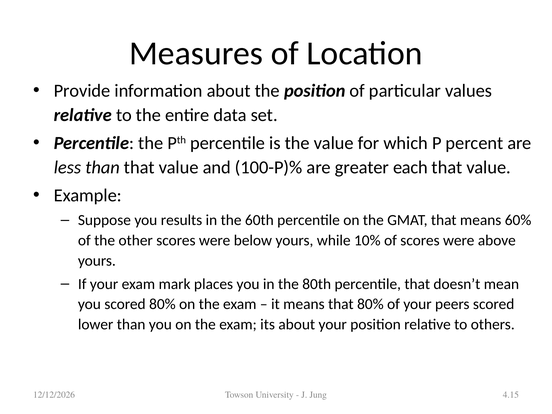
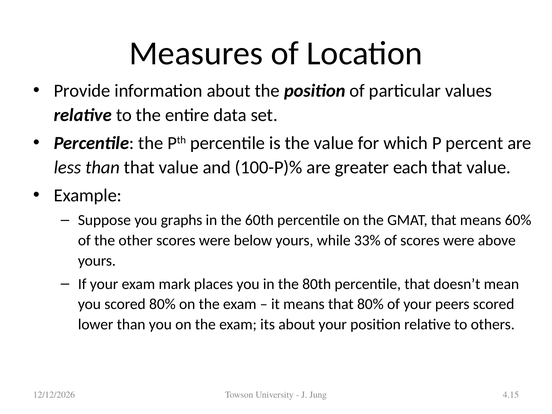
results: results -> graphs (182, 220)
10%: 10% -> 33% (367, 240)
